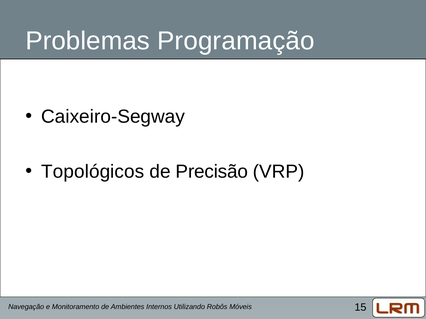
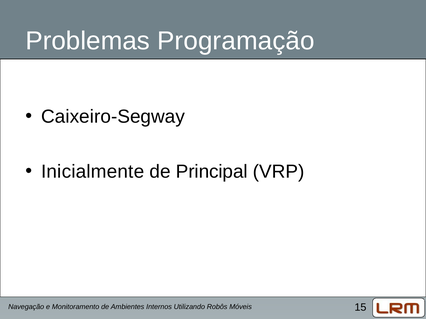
Topológicos: Topológicos -> Inicialmente (93, 172)
Precisão: Precisão -> Principal (212, 172)
